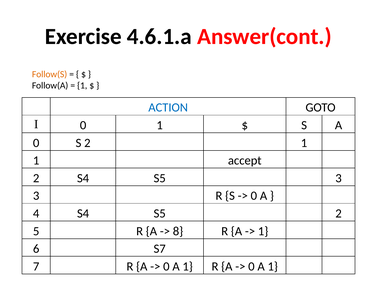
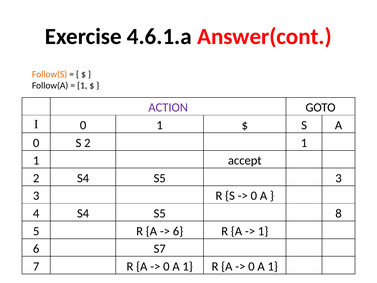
ACTION colour: blue -> purple (168, 107)
S5 2: 2 -> 8 (339, 213)
8: 8 -> 6 (178, 231)
